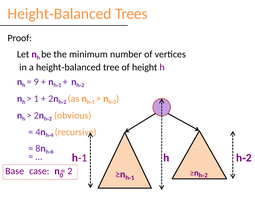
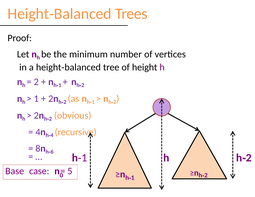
9: 9 -> 2 (36, 82)
2: 2 -> 5 (70, 171)
